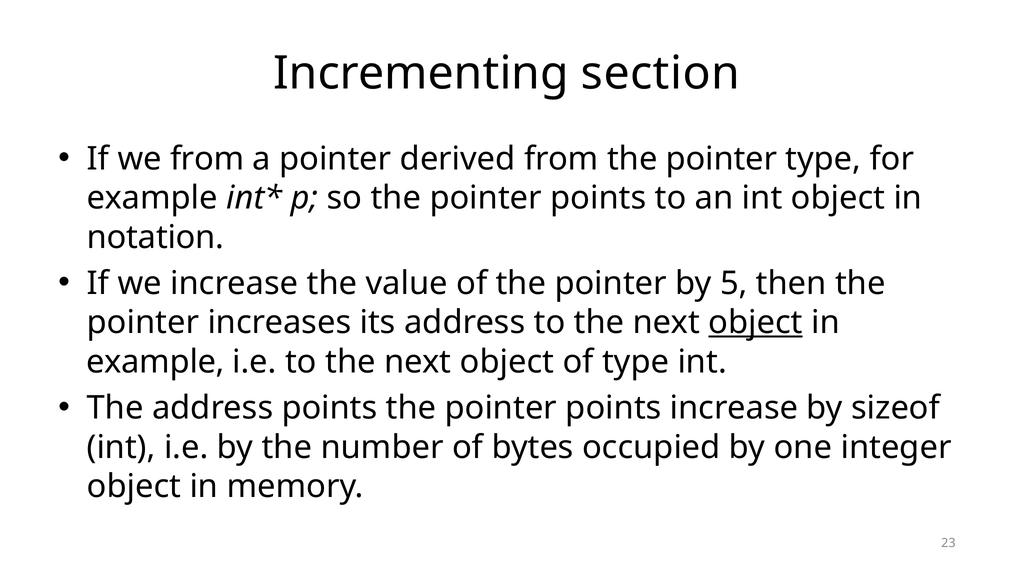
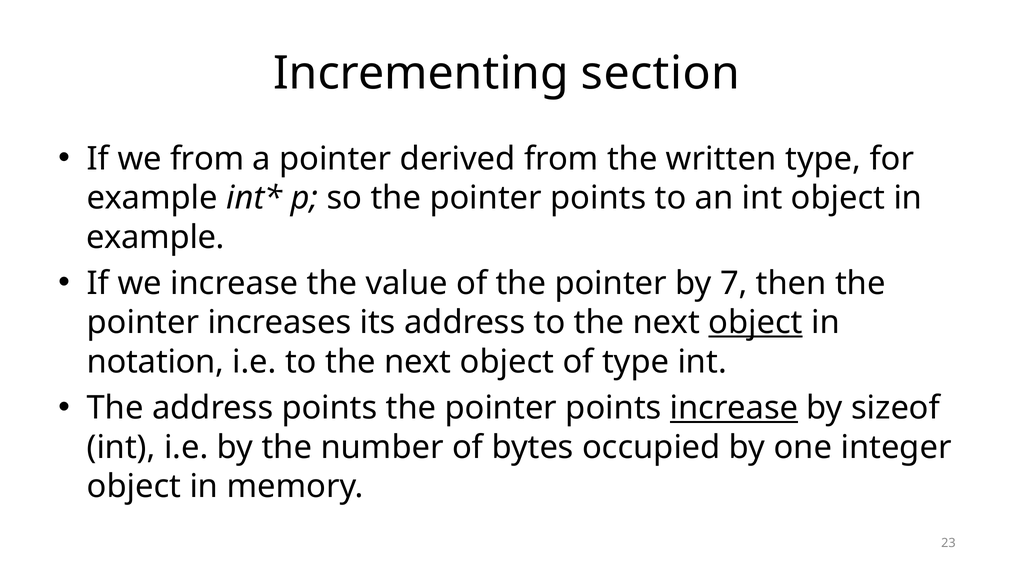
from the pointer: pointer -> written (721, 159)
notation: notation -> example (155, 237)
5: 5 -> 7 (734, 284)
example: example -> notation (155, 362)
increase underline: none -> present (734, 408)
